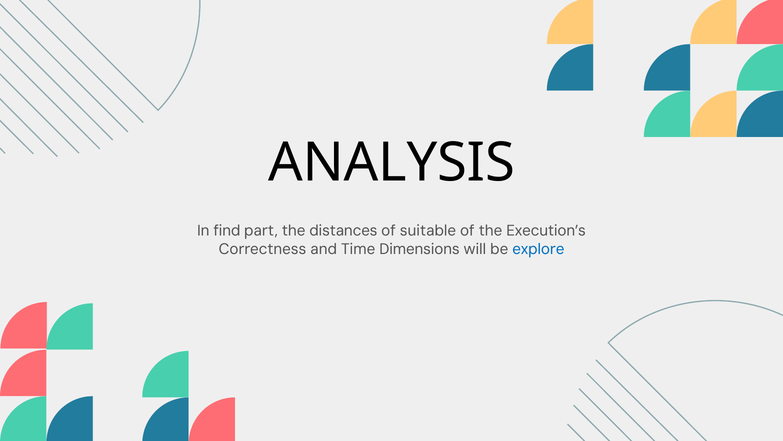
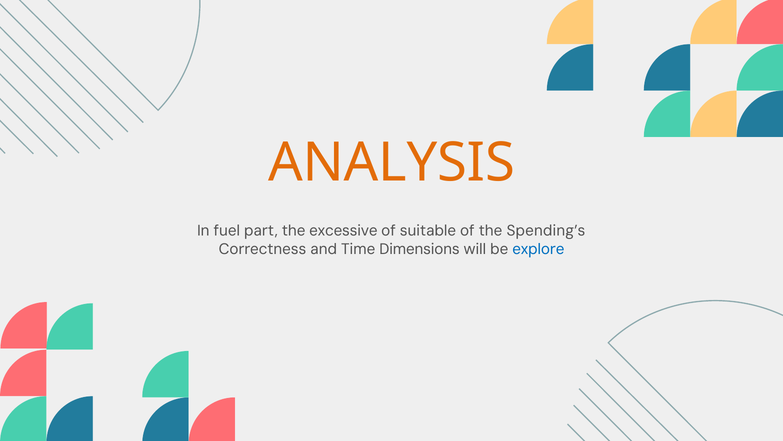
ANALYSIS colour: black -> orange (392, 162)
find: find -> fuel (227, 230)
distances: distances -> excessive (343, 230)
Execution’s: Execution’s -> Spending’s (546, 230)
